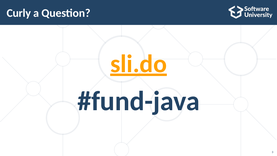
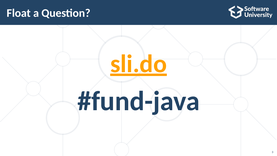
Curly: Curly -> Float (19, 13)
